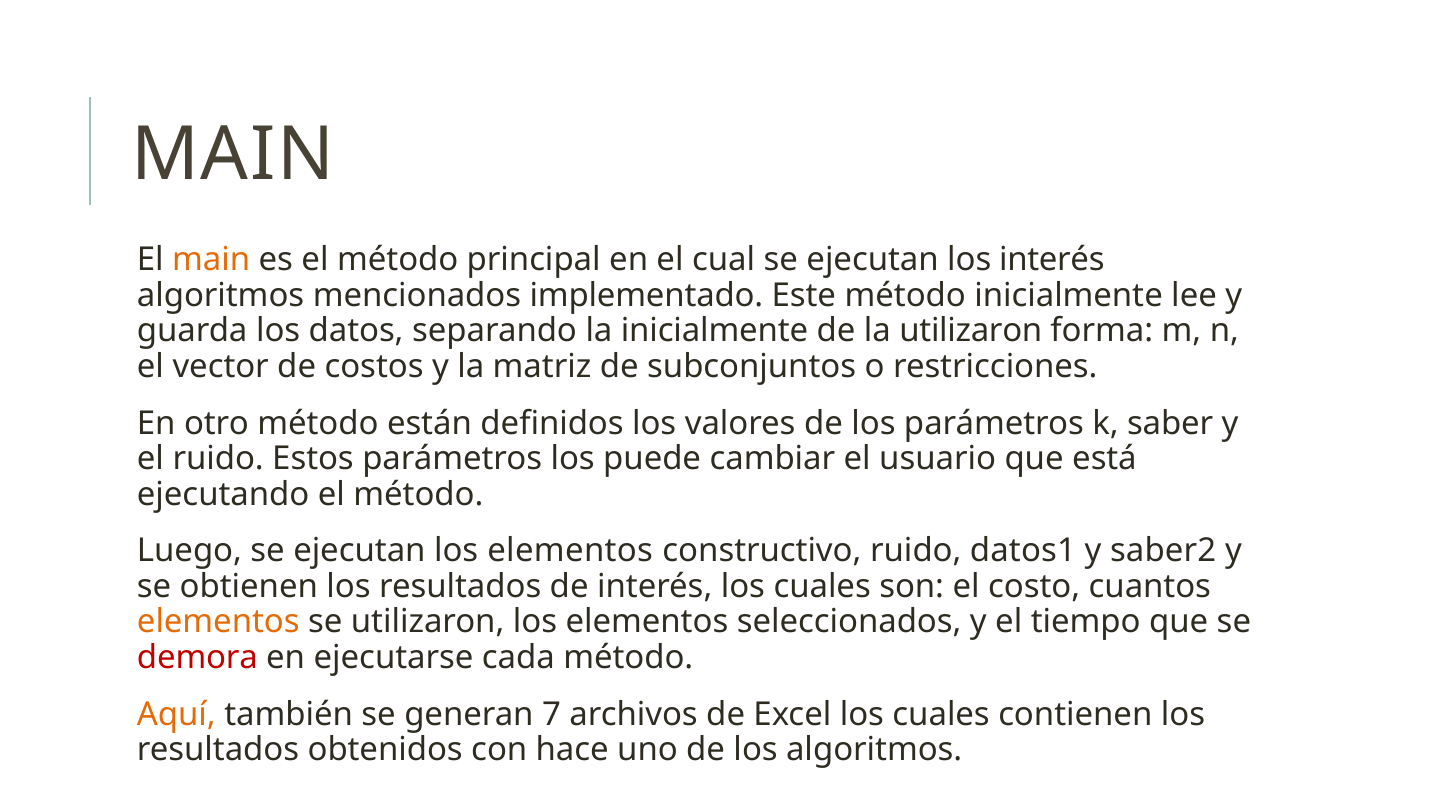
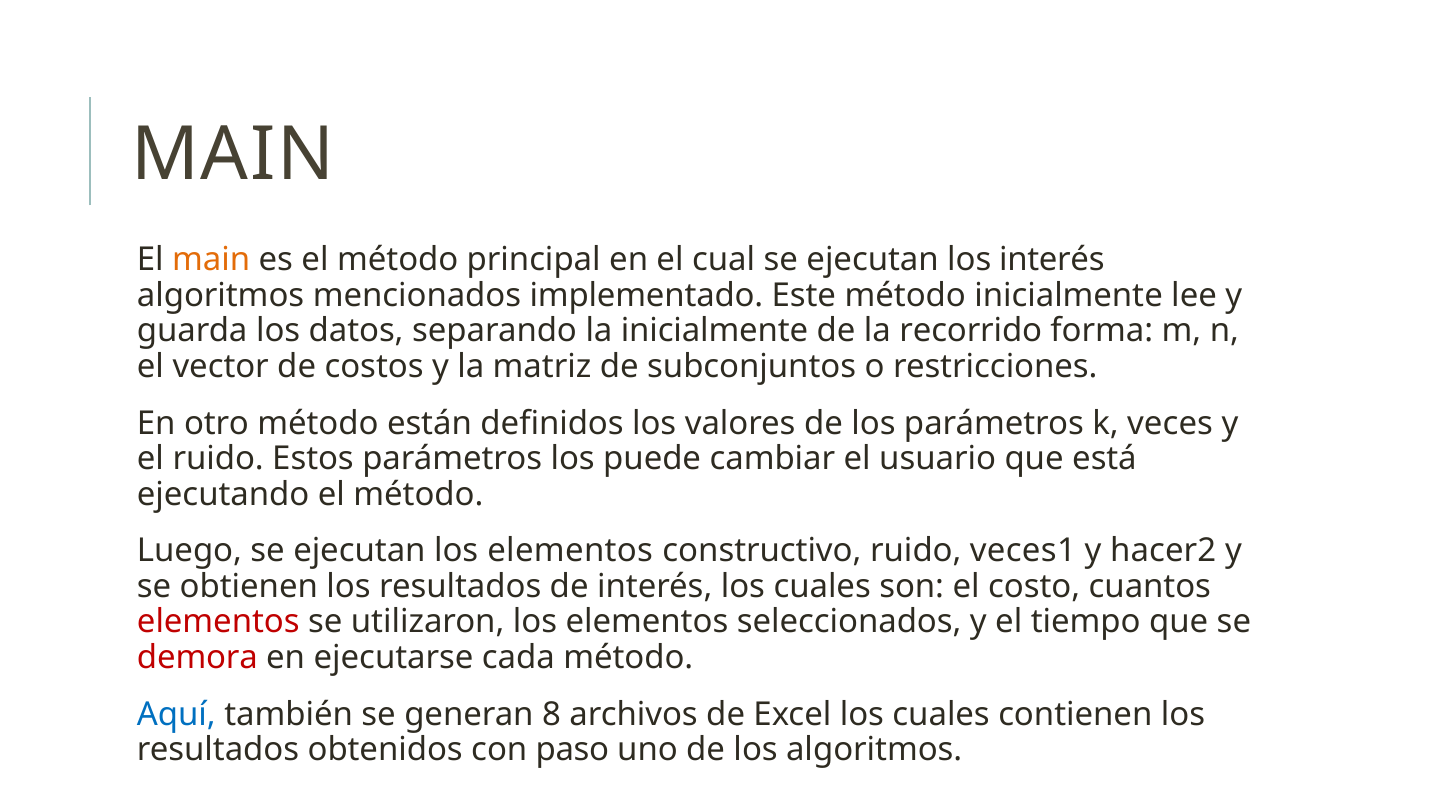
la utilizaron: utilizaron -> recorrido (971, 331)
saber: saber -> veces (1170, 423)
datos1: datos1 -> veces1 (1023, 551)
saber2: saber2 -> hacer2 (1163, 551)
elementos colour: orange -> red (218, 622)
Aquí colour: orange -> blue (176, 714)
7: 7 -> 8 (552, 714)
hace: hace -> paso (572, 750)
